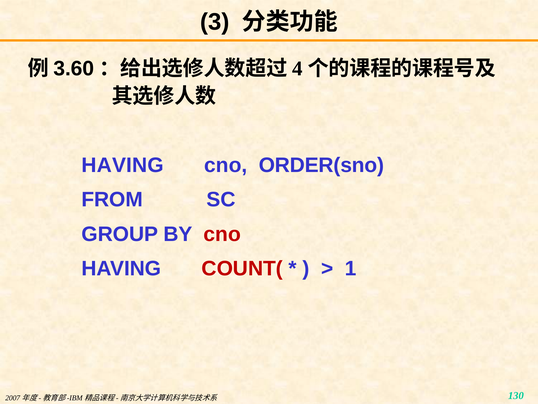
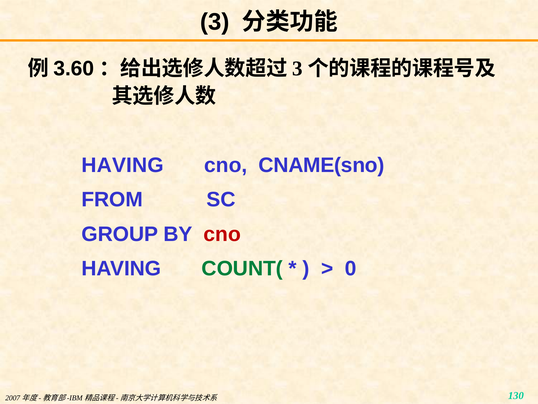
4: 4 -> 3 (298, 68)
ORDER(sno: ORDER(sno -> CNAME(sno (322, 165)
COUNT( colour: red -> green (242, 268)
1: 1 -> 0 (351, 268)
